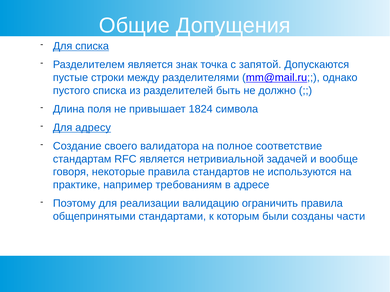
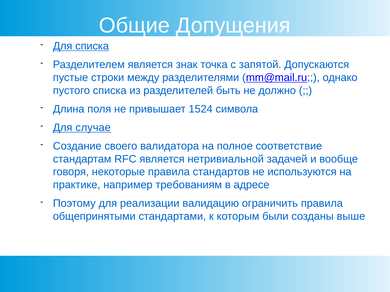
1824: 1824 -> 1524 (201, 109)
адресу: адресу -> случае (93, 128)
части: части -> выше (351, 217)
